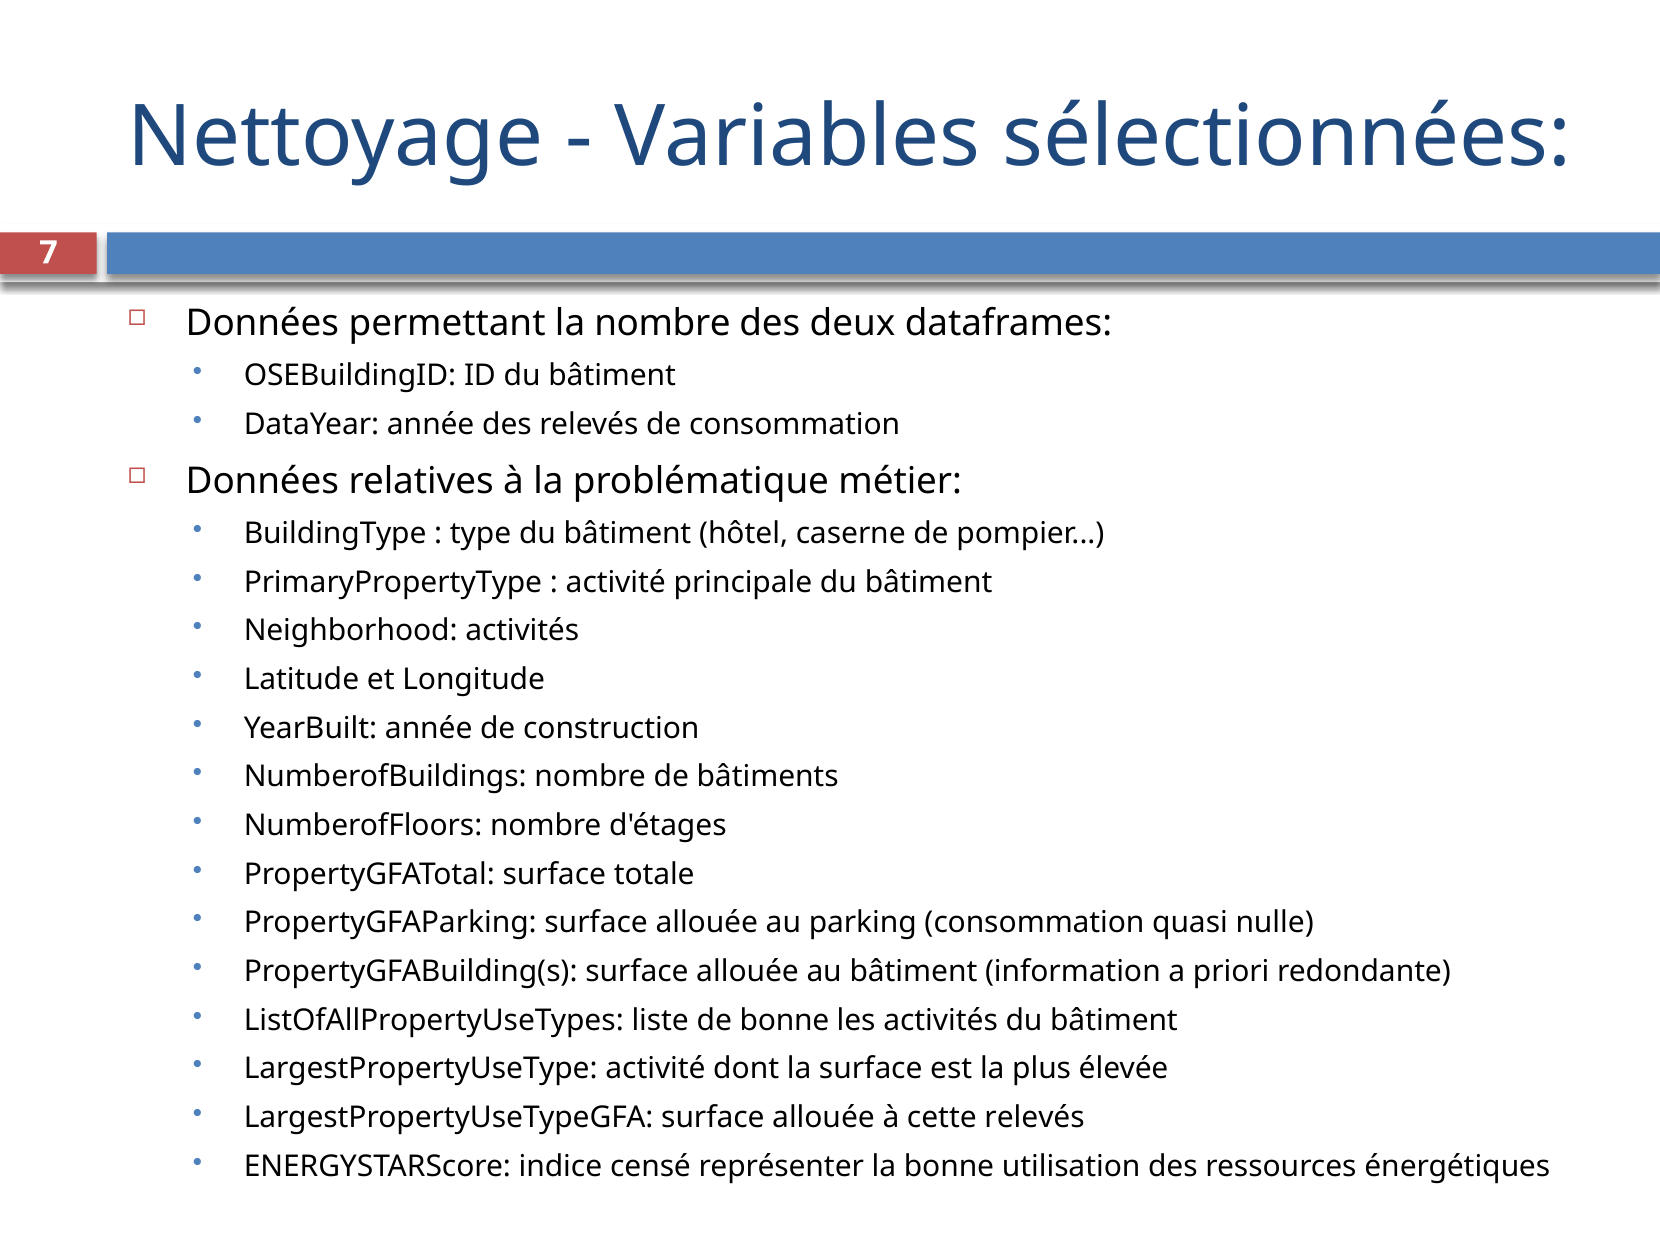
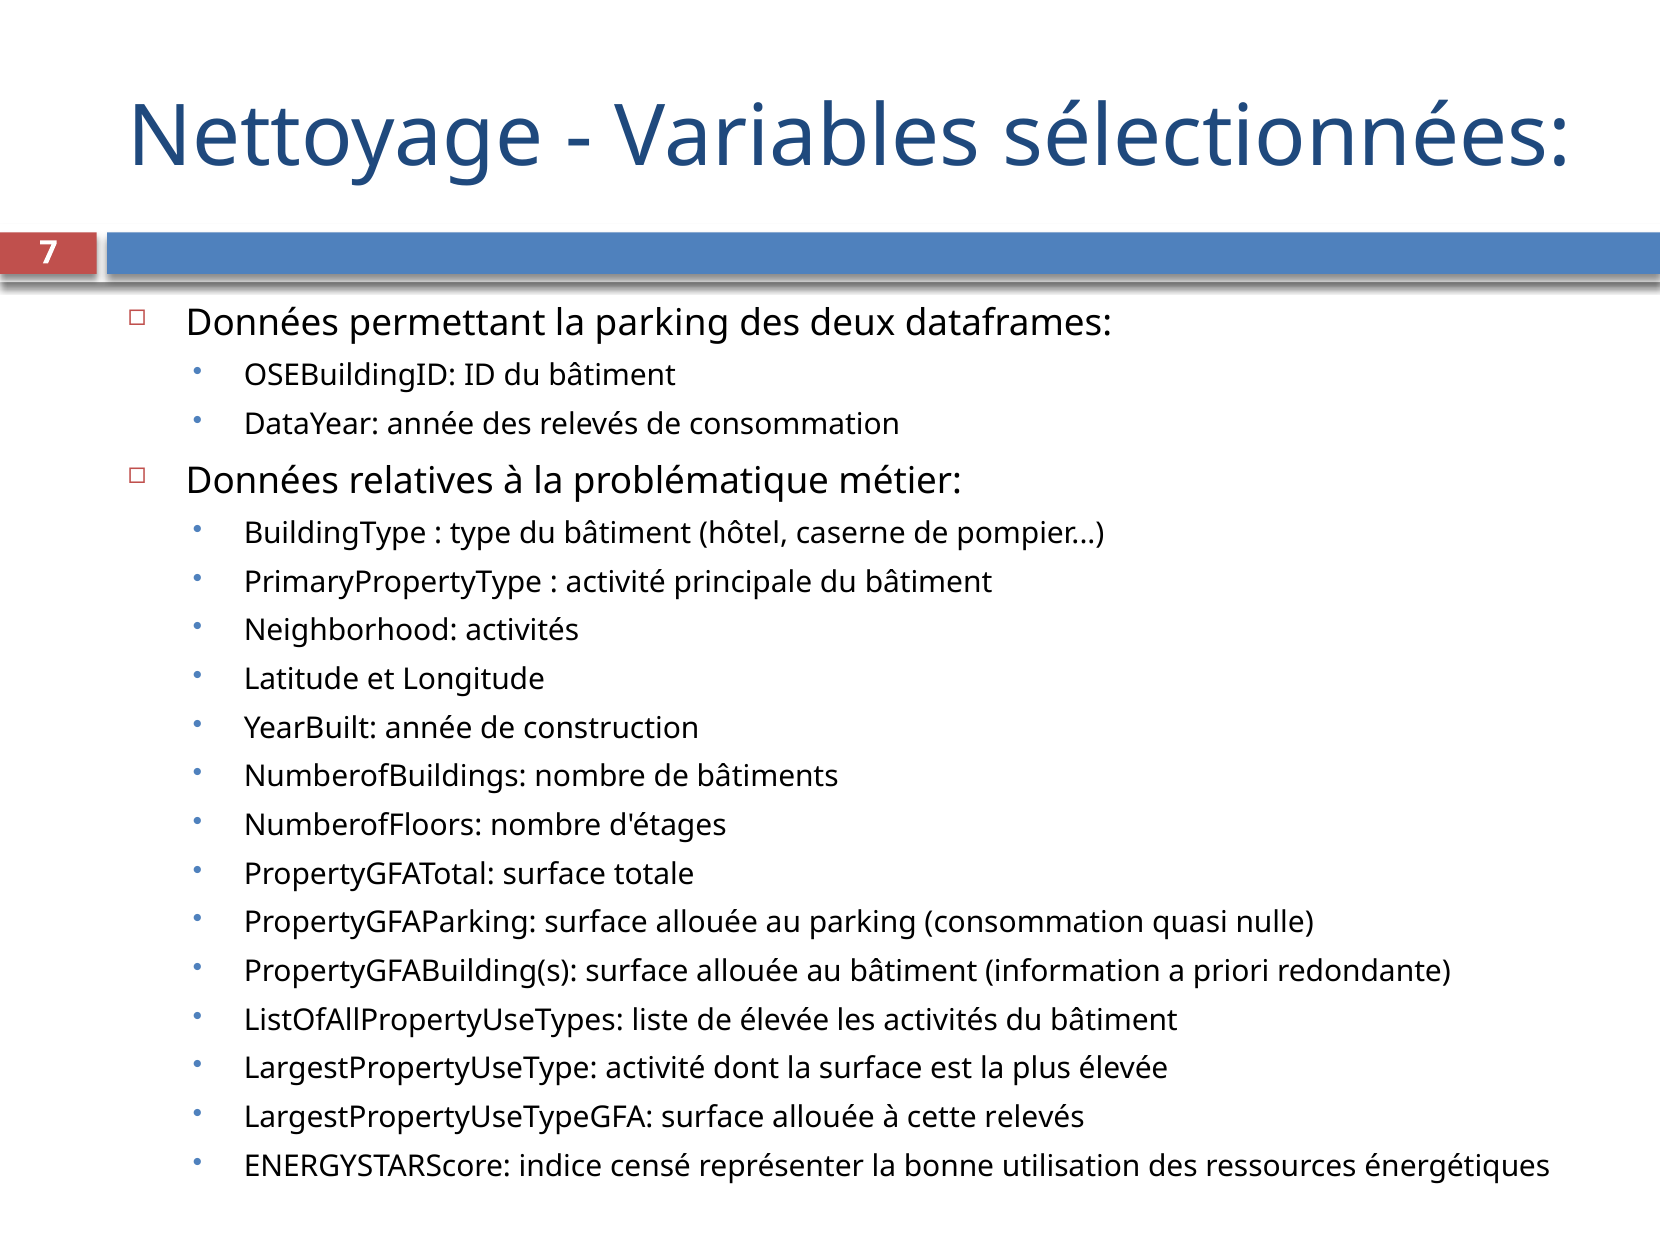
la nombre: nombre -> parking (662, 323)
de bonne: bonne -> élevée (784, 1020)
